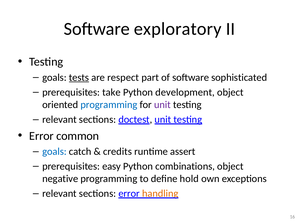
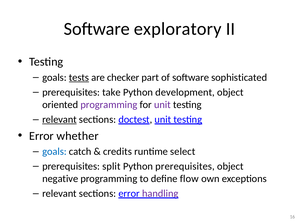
respect: respect -> checker (123, 78)
programming colour: blue -> purple (109, 105)
relevant underline: none -> present (59, 120)
common: common -> whether (78, 136)
assert: assert -> select (183, 152)
easy: easy -> split (111, 166)
Python combinations: combinations -> prerequisites (185, 166)
hold: hold -> flow (189, 179)
handling colour: orange -> purple (160, 194)
